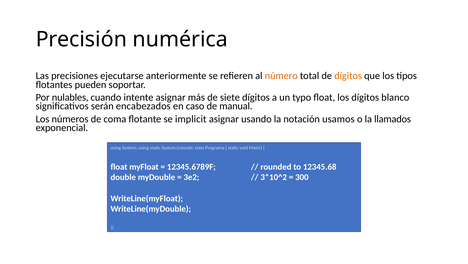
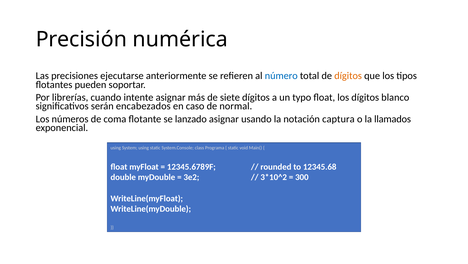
número colour: orange -> blue (281, 76)
nulables: nulables -> librerías (70, 97)
manual: manual -> normal (236, 106)
implicit: implicit -> lanzado (191, 119)
usamos: usamos -> captura (338, 119)
